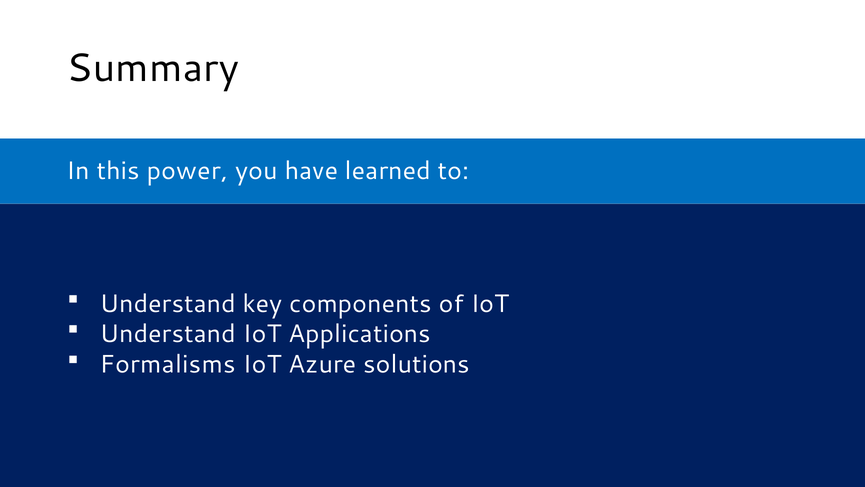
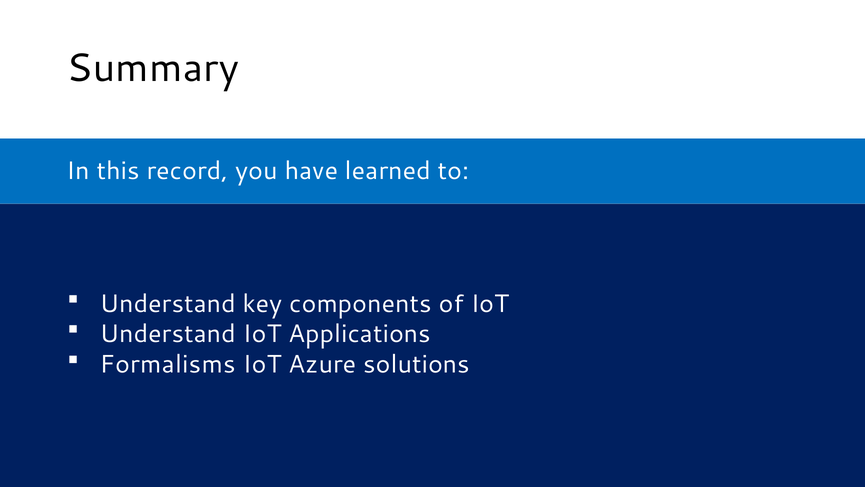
power: power -> record (188, 171)
